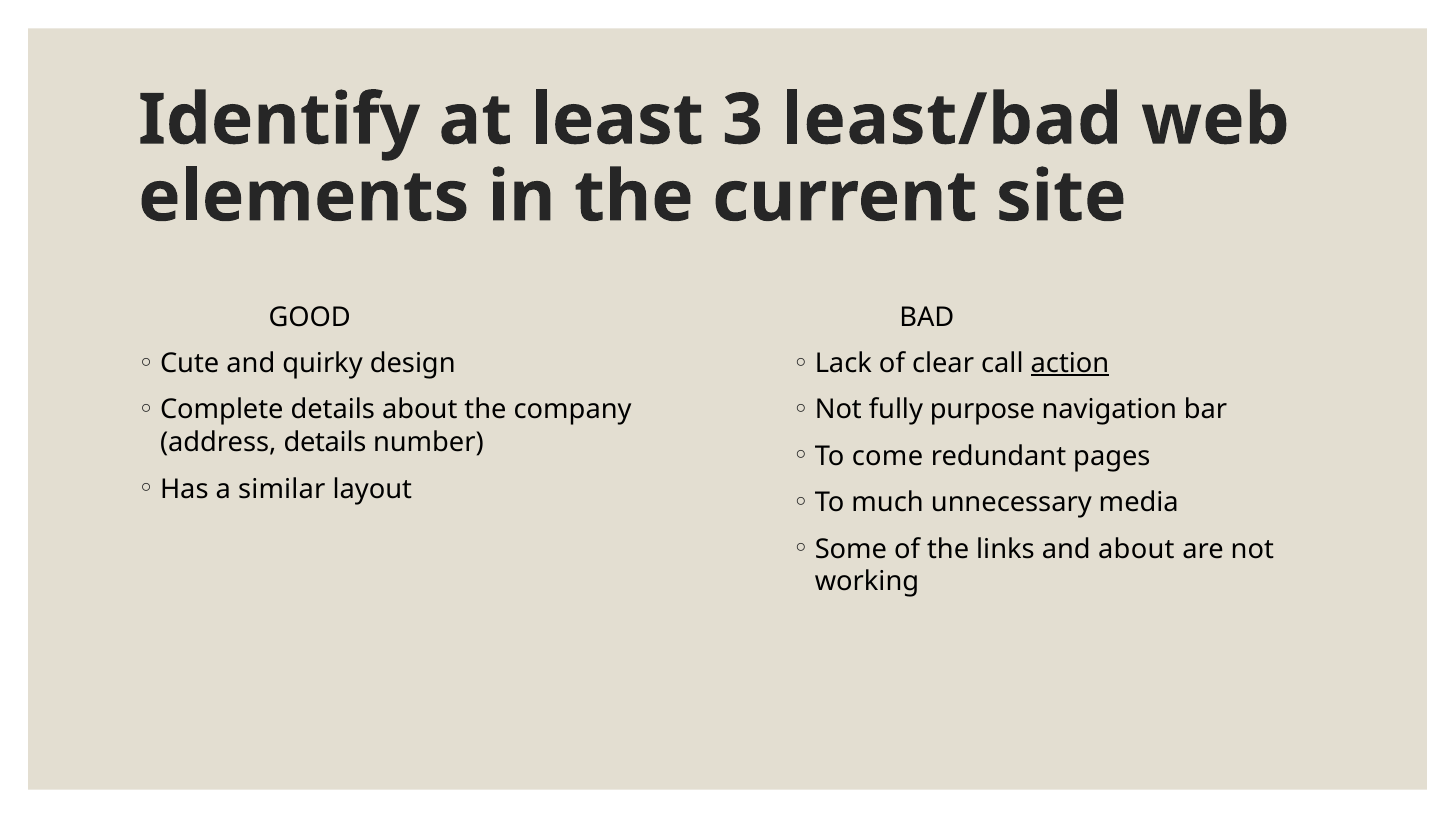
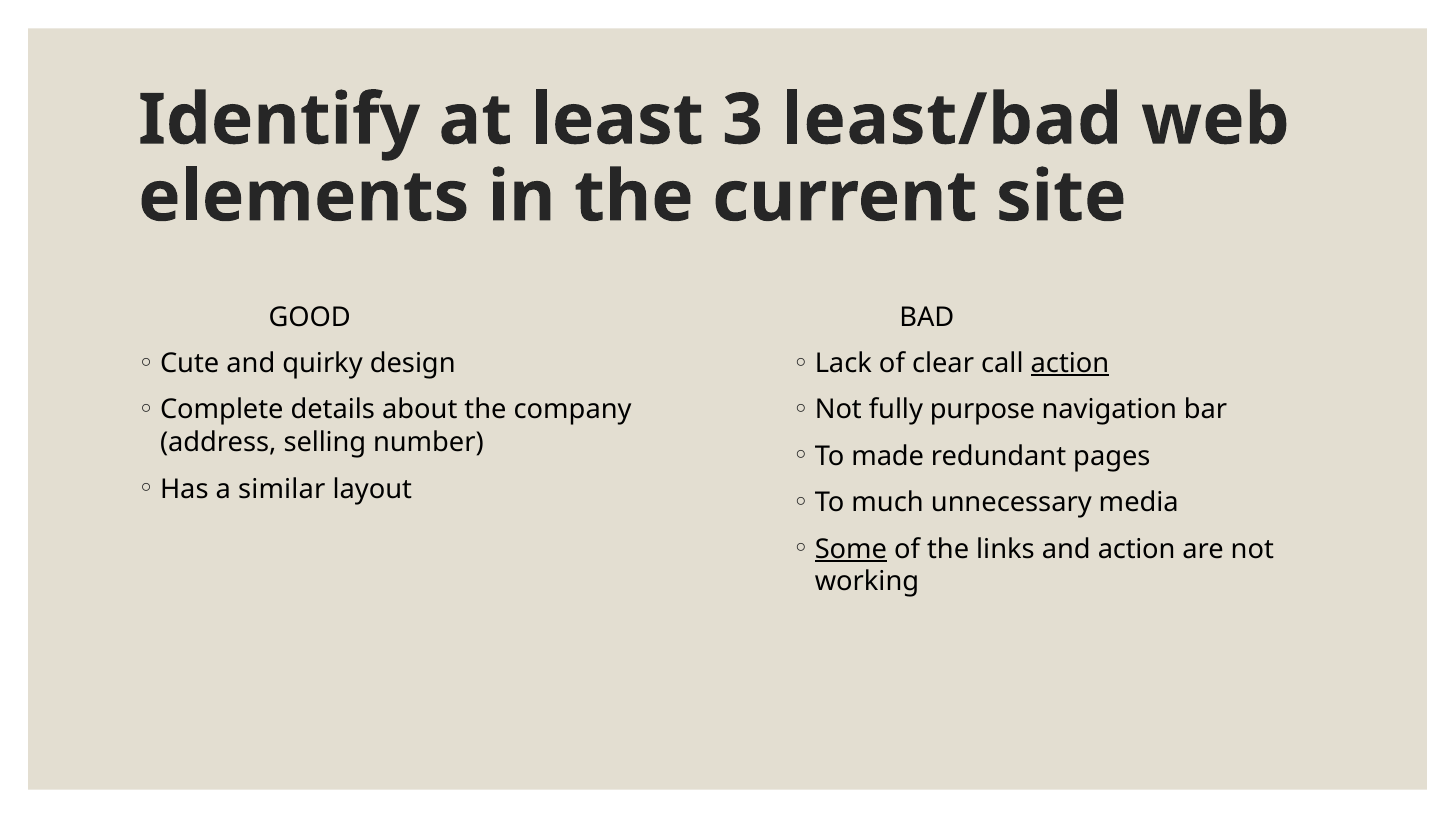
address details: details -> selling (325, 443)
come: come -> made (888, 457)
Some underline: none -> present (851, 549)
and about: about -> action (1137, 549)
